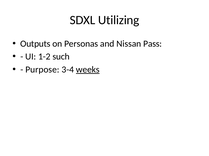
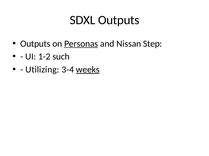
SDXL Utilizing: Utilizing -> Outputs (119, 20)
Personas underline: none -> present (81, 44)
Pass: Pass -> Step (153, 44)
Purpose: Purpose -> Utilizing (42, 70)
